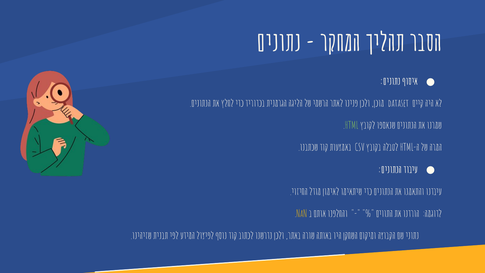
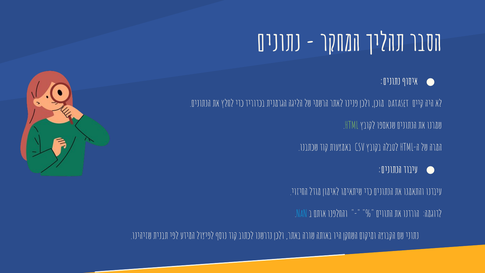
NaN colour: yellow -> light blue (302, 214)
